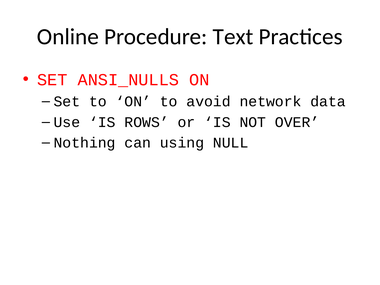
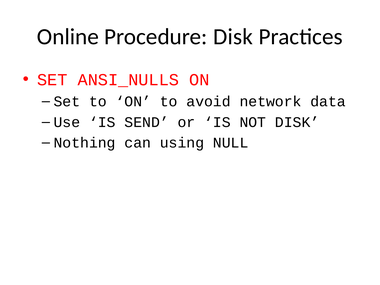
Procedure Text: Text -> Disk (233, 37)
ROWS: ROWS -> SEND (147, 122)
NOT OVER: OVER -> DISK (297, 122)
